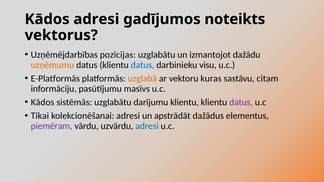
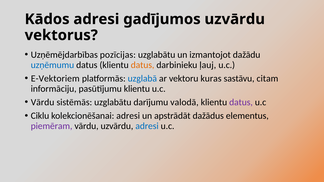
gadījumos noteikts: noteikts -> uzvārdu (235, 19)
uzņēmumu colour: orange -> blue (52, 65)
datus colour: blue -> orange (143, 65)
visu: visu -> ļauj (208, 65)
E-Platformās: E-Platformās -> E-Vektoriem (55, 79)
uzglabā colour: orange -> blue (142, 79)
pasūtījumu masīvs: masīvs -> klientu (137, 89)
Kādos: Kādos -> Vārdu (43, 102)
darījumu klientu: klientu -> valodā (184, 102)
Tikai: Tikai -> Ciklu (40, 116)
